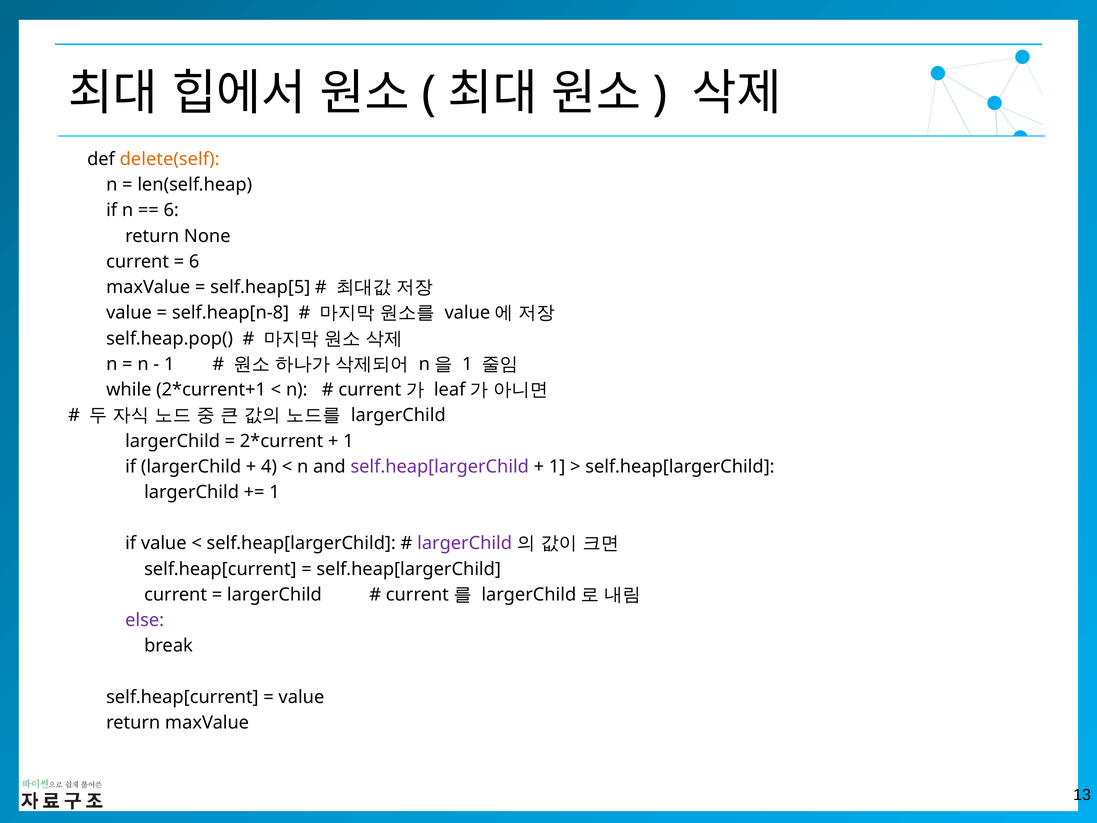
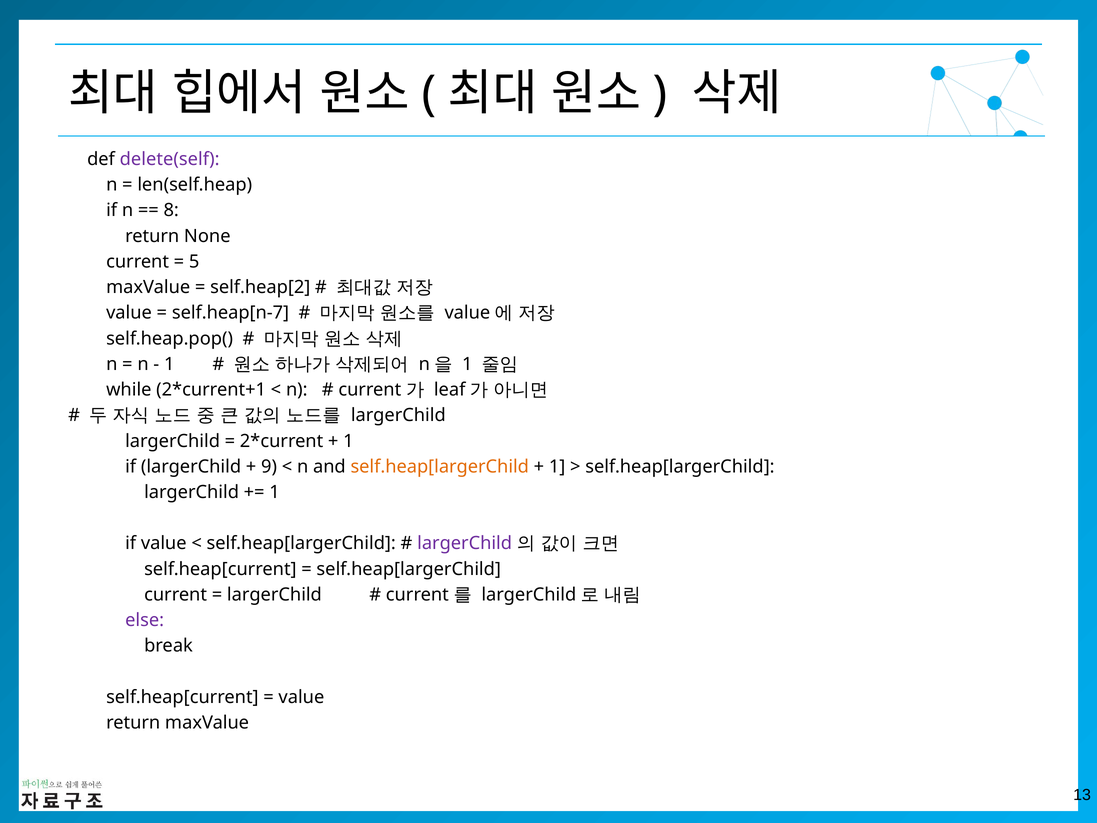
delete(self colour: orange -> purple (170, 159)
6: 6 -> 8 (171, 210)
6: 6 -> 5 (194, 262)
self.heap[5: self.heap[5 -> self.heap[2 (260, 287)
self.heap[n-8: self.heap[n-8 -> self.heap[n-7 (231, 313)
4: 4 -> 9 (269, 466)
self.heap[largerChild colour: purple -> orange (440, 466)
